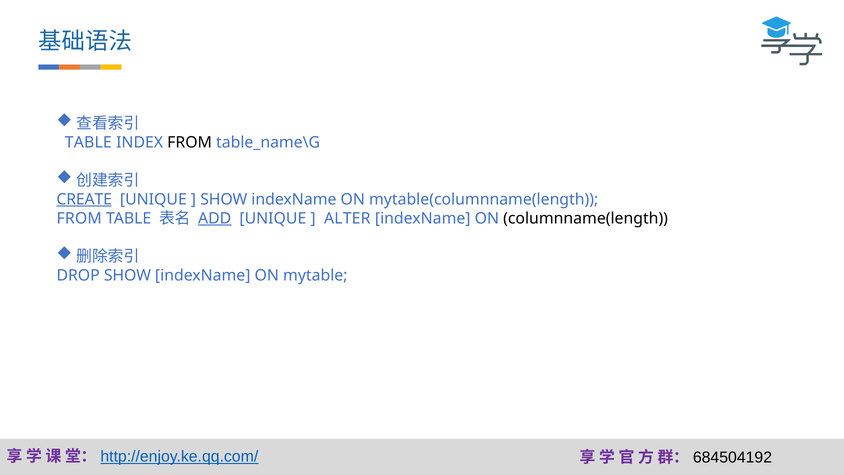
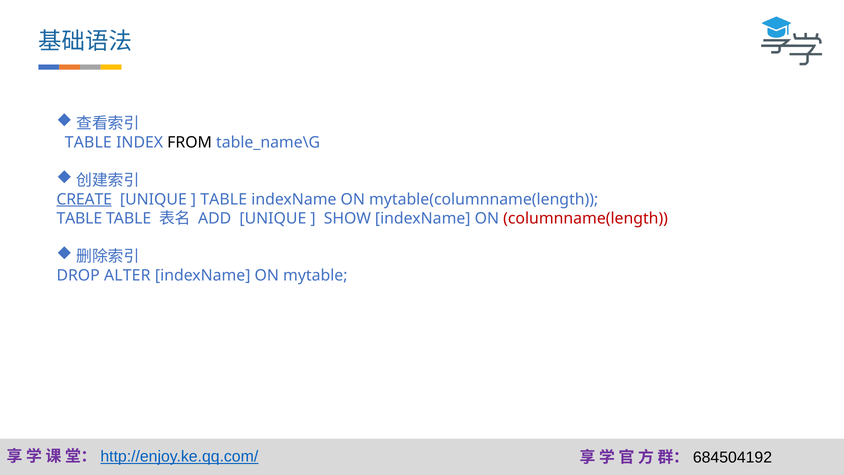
SHOW: SHOW -> TABLE (224, 199)
FROM: FROM -> TABLE (79, 218)
ADD underline: present -> none (215, 218)
ALTER: ALTER -> SHOW (347, 218)
columnname(length colour: black -> red (586, 218)
DROP SHOW: SHOW -> ALTER (127, 275)
